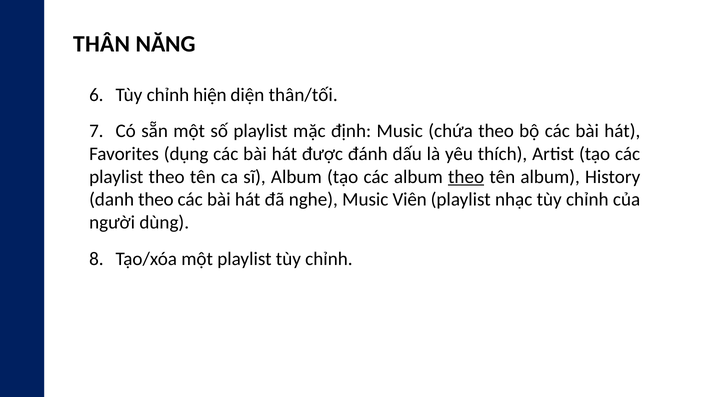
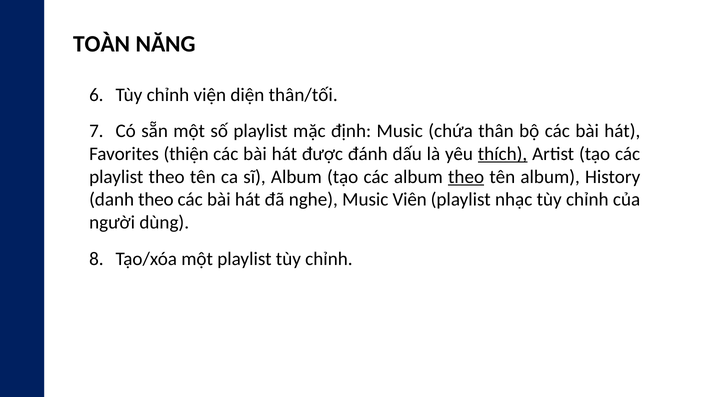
THÂN: THÂN -> TOÀN (102, 44)
hiện: hiện -> viện (210, 95)
chứa theo: theo -> thân (496, 131)
dụng: dụng -> thiện (186, 154)
thích underline: none -> present (503, 154)
